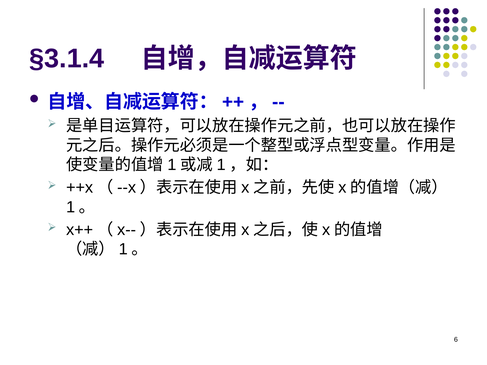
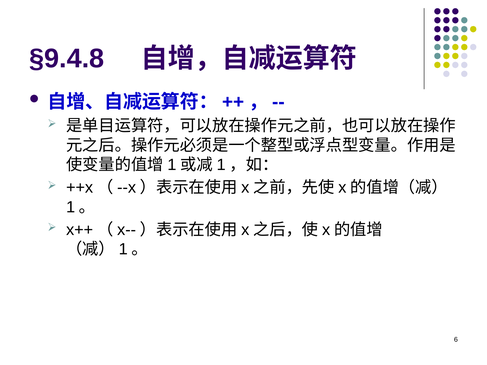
§3.1.4: §3.1.4 -> §9.4.8 (67, 59)
